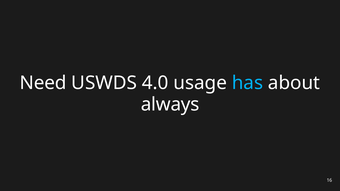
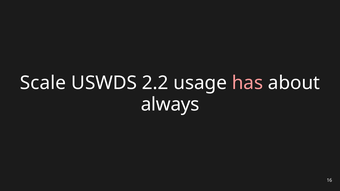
Need: Need -> Scale (43, 83)
4.0: 4.0 -> 2.2 (155, 83)
has colour: light blue -> pink (247, 83)
